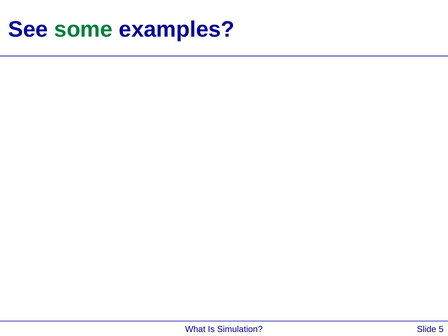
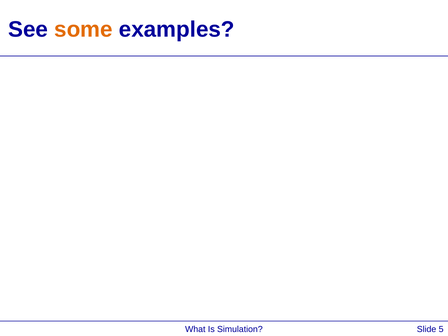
some colour: green -> orange (83, 30)
